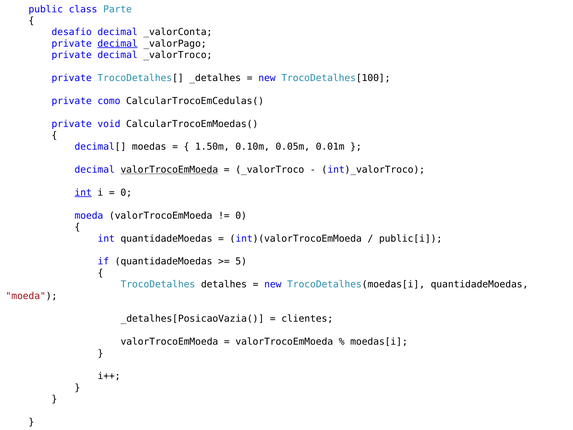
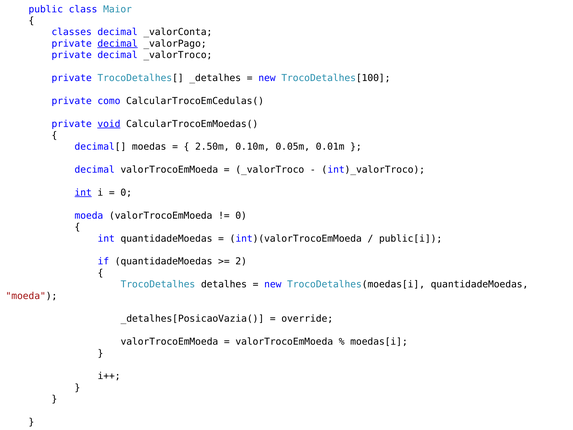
Parte: Parte -> Maior (118, 9)
desafio: desafio -> classes (72, 32)
void underline: none -> present (109, 124)
1.50m: 1.50m -> 2.50m (212, 147)
valorTrocoEmMoeda underline: present -> none (169, 170)
5: 5 -> 2 (241, 261)
clientes: clientes -> override (307, 319)
